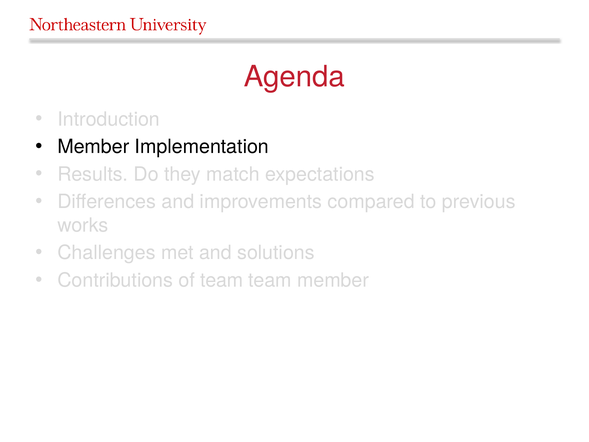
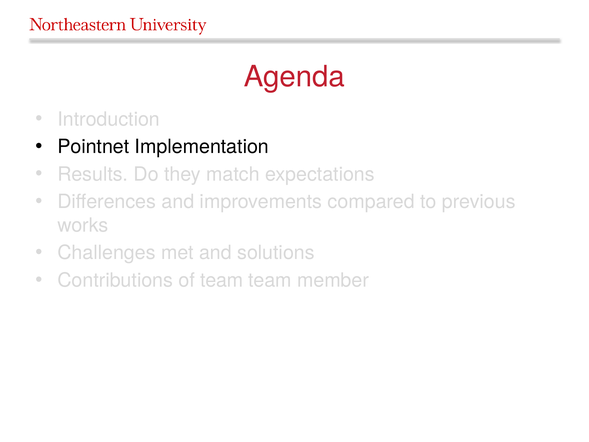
Member: Member -> Pointnet (93, 147)
